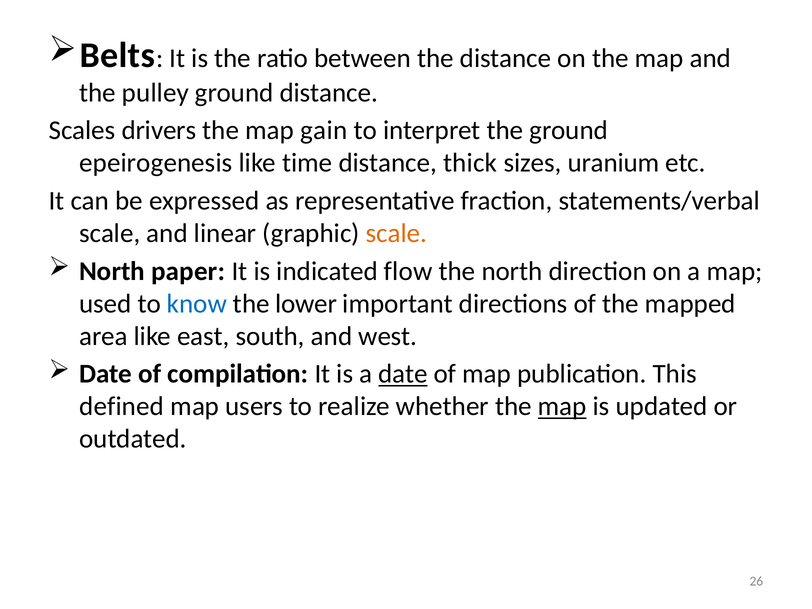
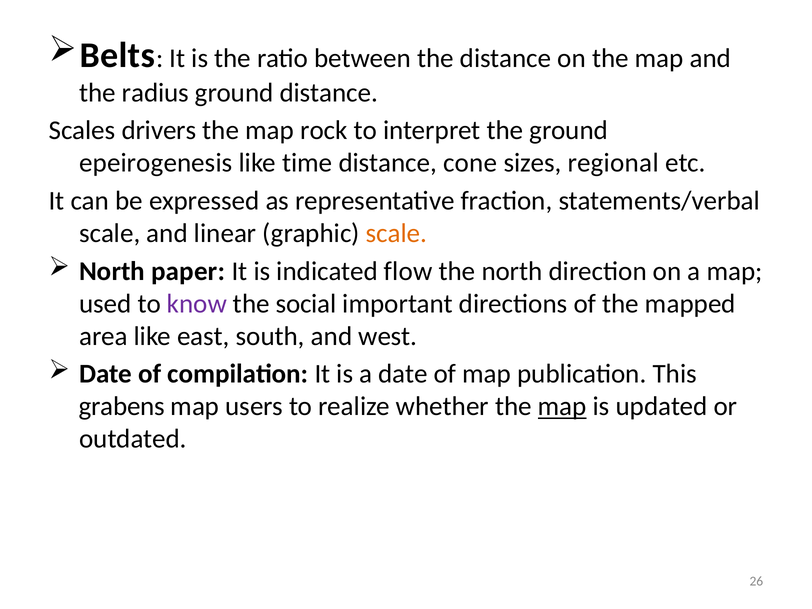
pulley: pulley -> radius (155, 93)
gain: gain -> rock (324, 130)
thick: thick -> cone (470, 163)
uranium: uranium -> regional (613, 163)
know colour: blue -> purple (197, 304)
lower: lower -> social (306, 304)
date underline: present -> none (403, 374)
defined: defined -> grabens (122, 407)
